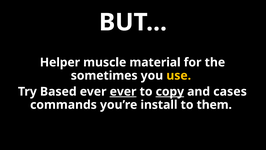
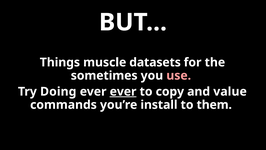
Helper: Helper -> Things (60, 62)
material: material -> datasets (155, 62)
use colour: yellow -> pink (179, 75)
Based: Based -> Doing (58, 91)
copy underline: present -> none (170, 91)
cases: cases -> value (230, 91)
